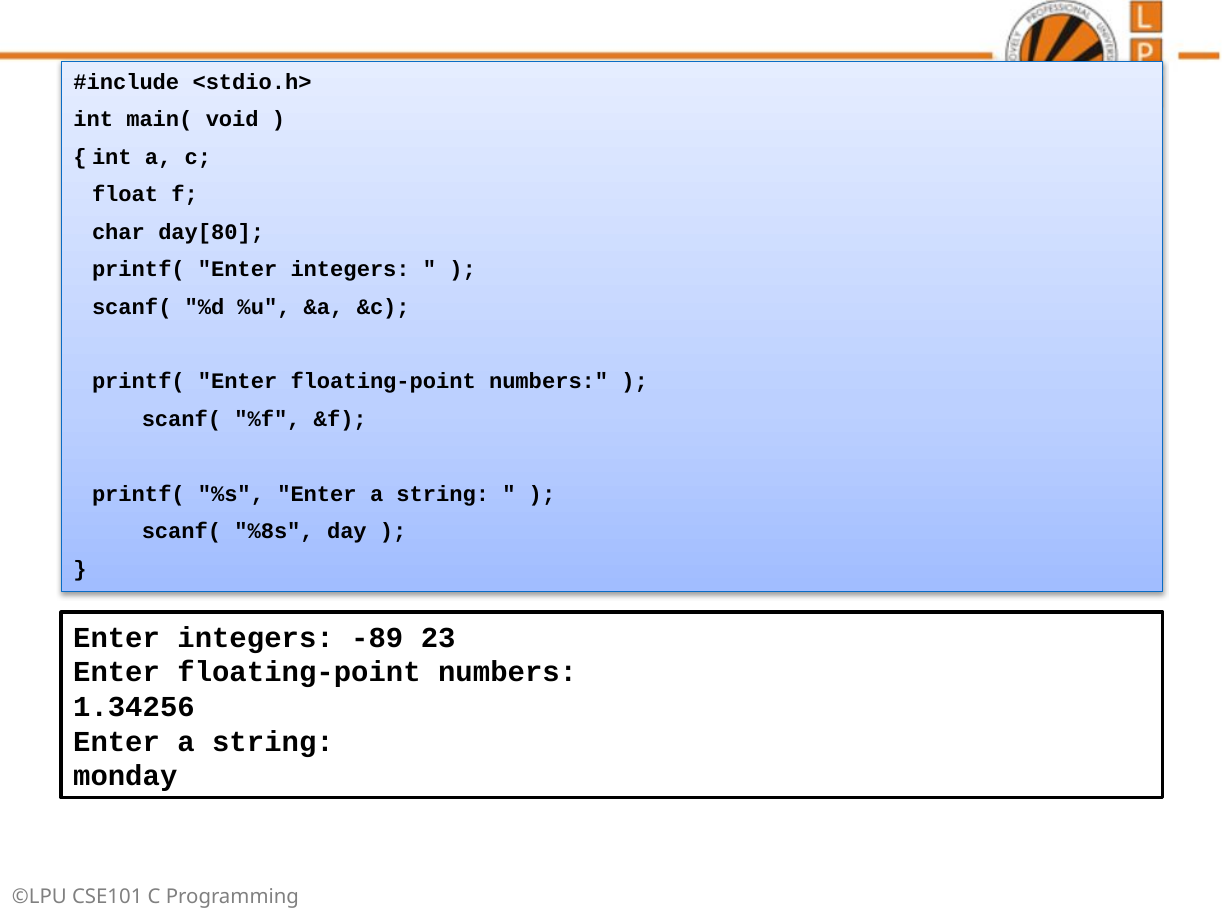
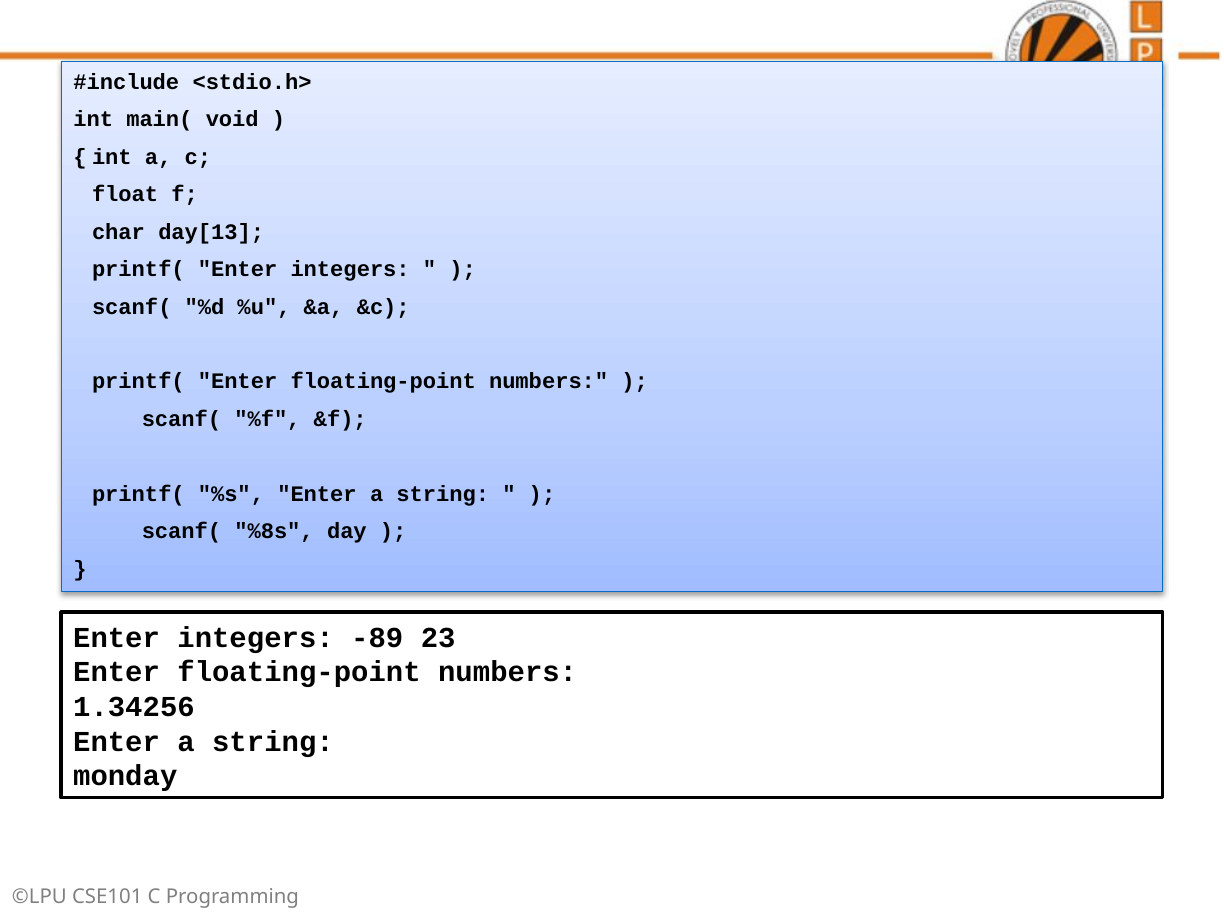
day[80: day[80 -> day[13 (211, 232)
